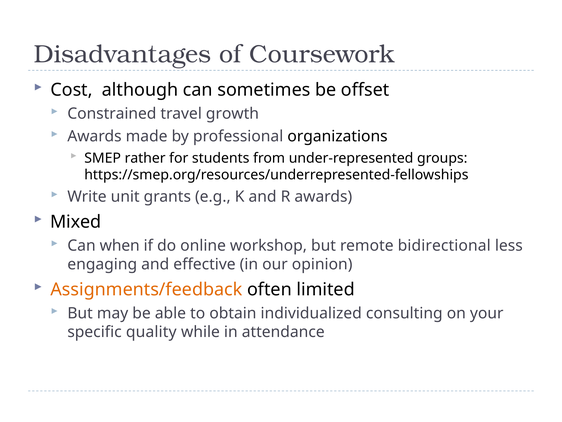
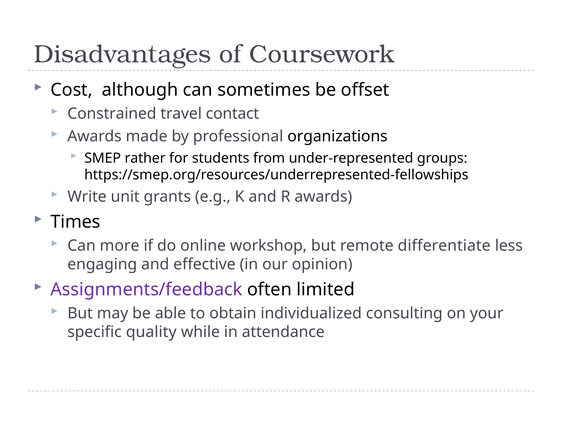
growth: growth -> contact (233, 114)
Mixed: Mixed -> Times (76, 222)
when: when -> more (120, 245)
bidirectional: bidirectional -> differentiate (444, 245)
Assignments/feedback colour: orange -> purple (146, 289)
